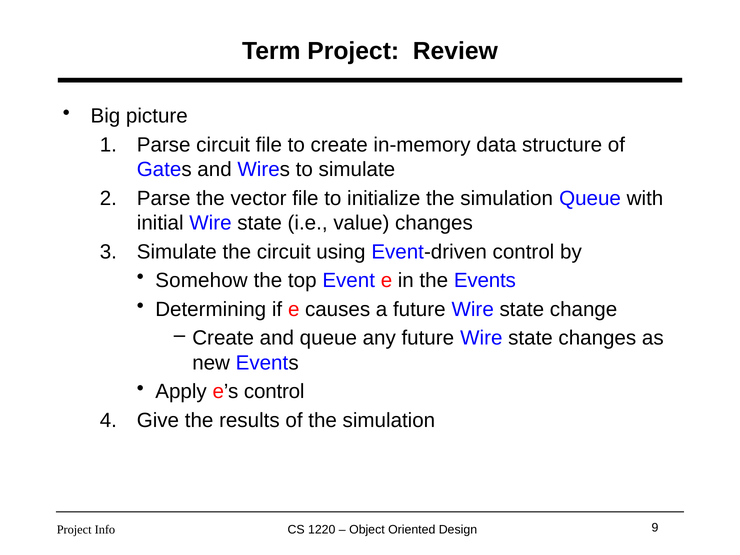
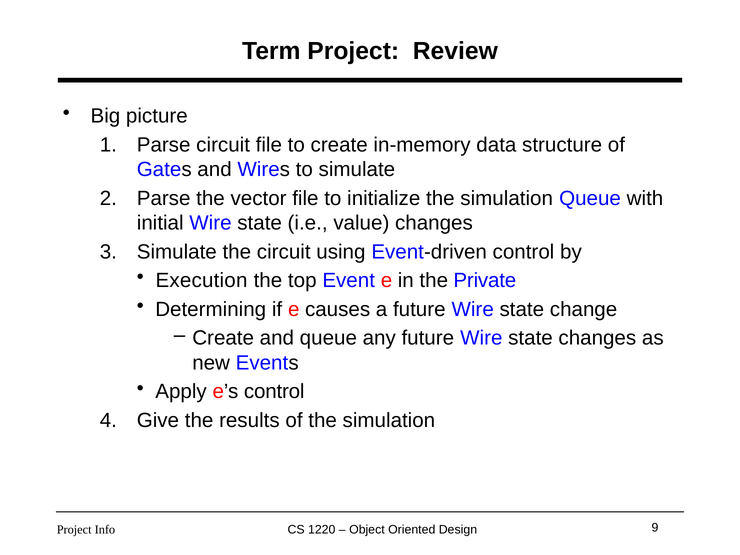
Somehow: Somehow -> Execution (201, 281)
the Events: Events -> Private (485, 281)
